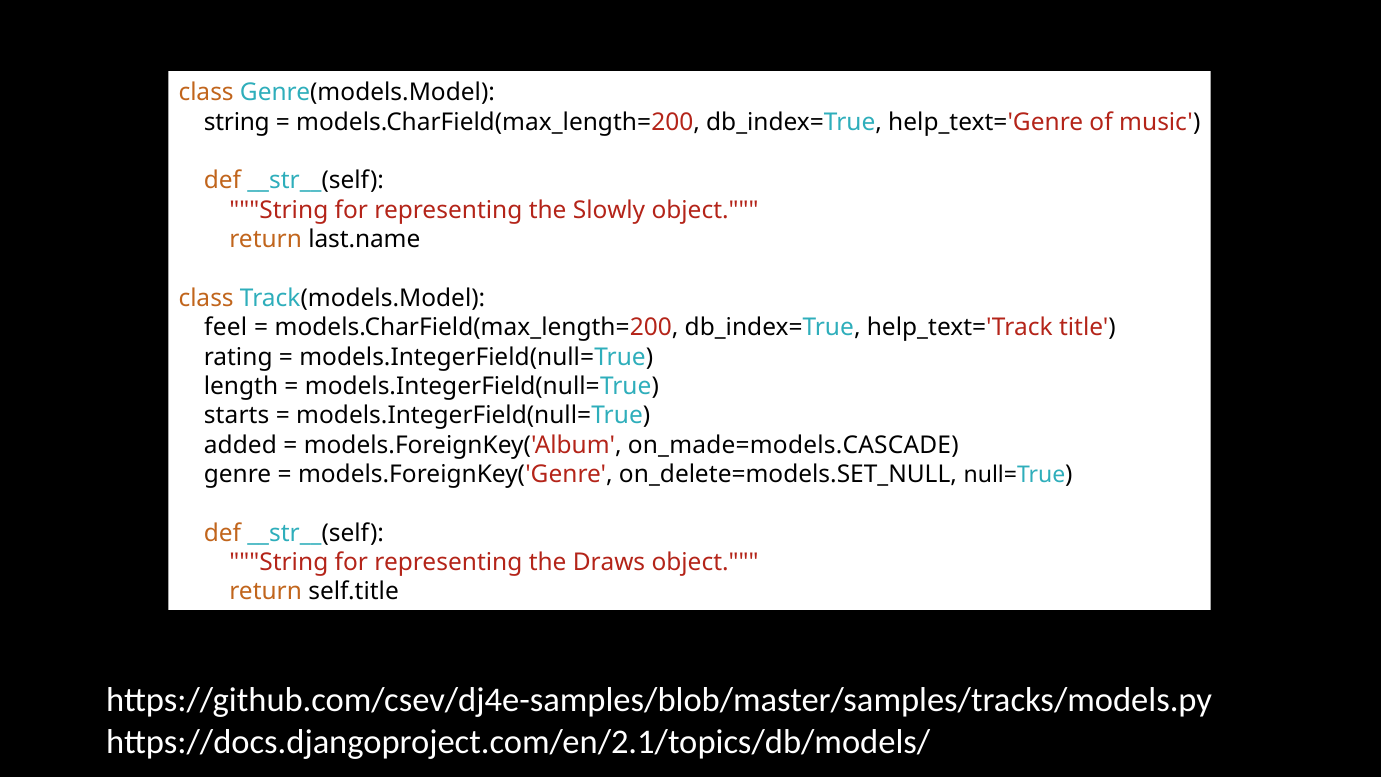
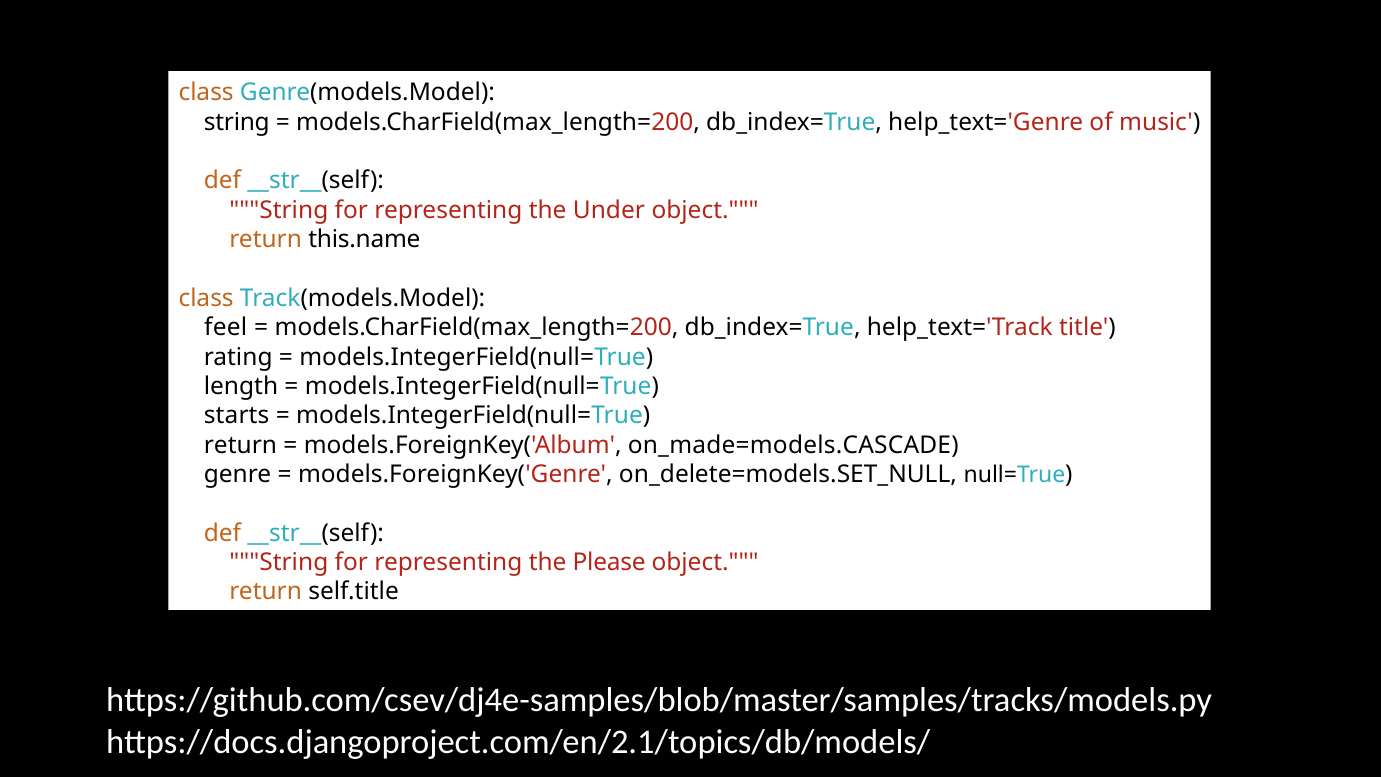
Slowly: Slowly -> Under (609, 210)
last.name: last.name -> this.name (364, 239)
added: added -> return (240, 445)
Draws: Draws -> Please (609, 562)
